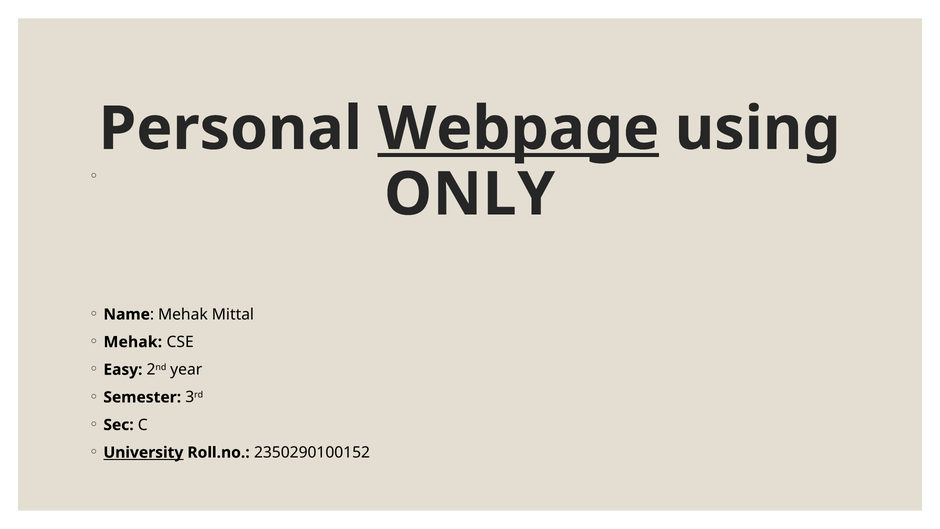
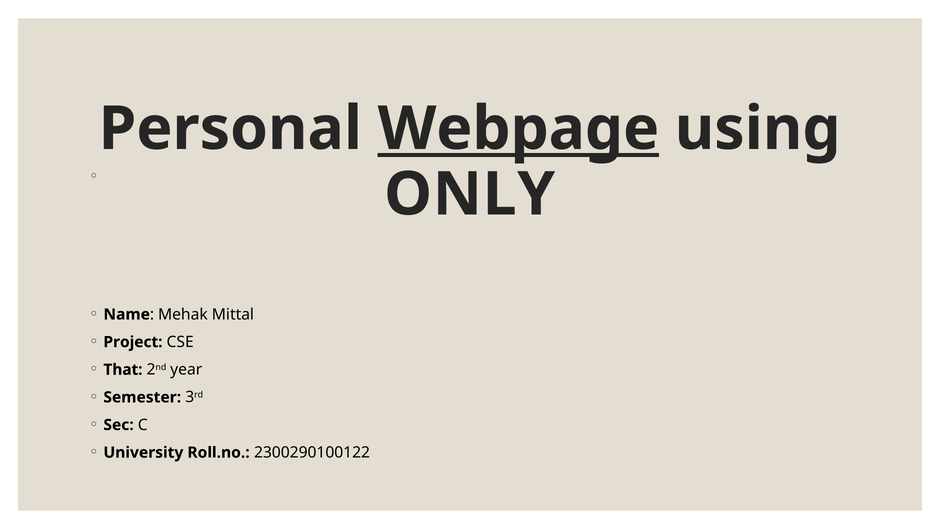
Mehak: Mehak -> Project (133, 342)
Easy: Easy -> That (123, 369)
University underline: present -> none (143, 452)
2350290100152: 2350290100152 -> 2300290100122 (312, 452)
